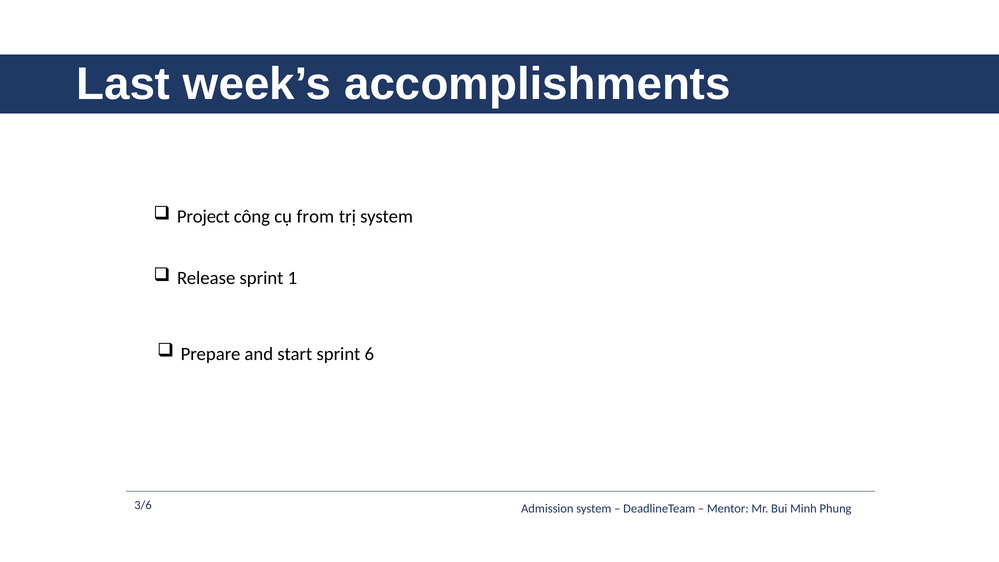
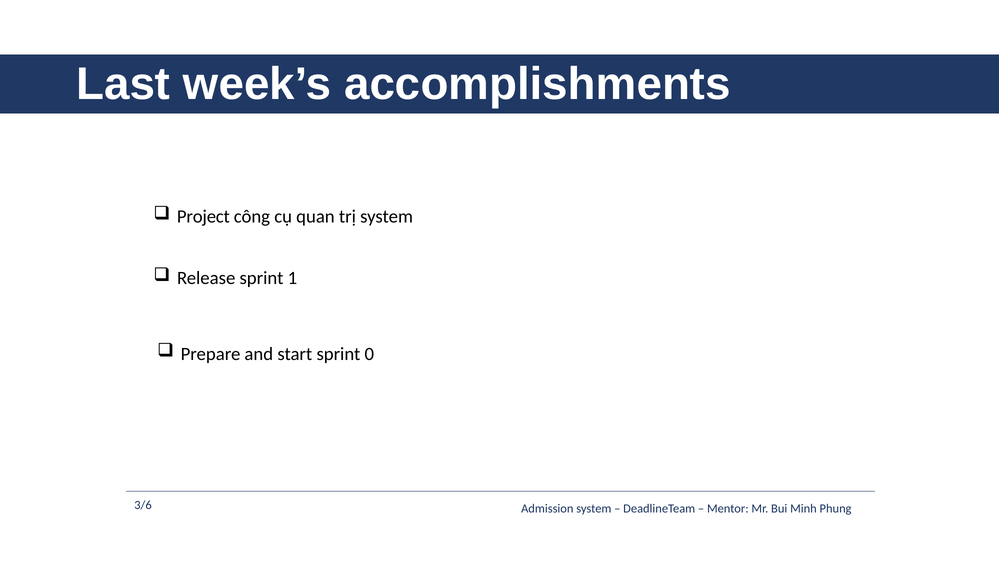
from: from -> quan (315, 216)
6: 6 -> 0 (369, 354)
